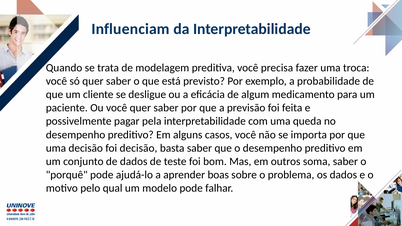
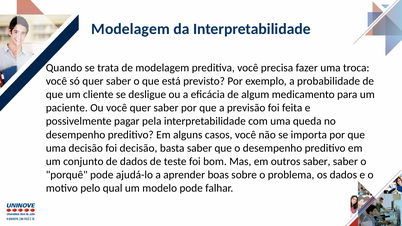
Influenciam: Influenciam -> Modelagem (131, 29)
outros soma: soma -> saber (317, 162)
